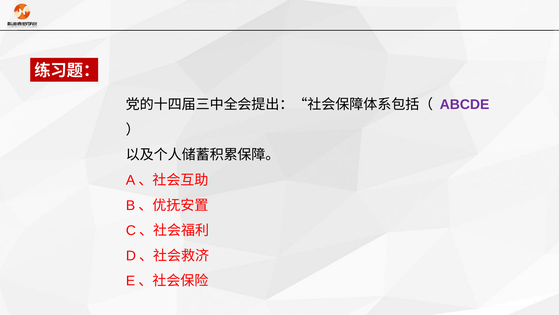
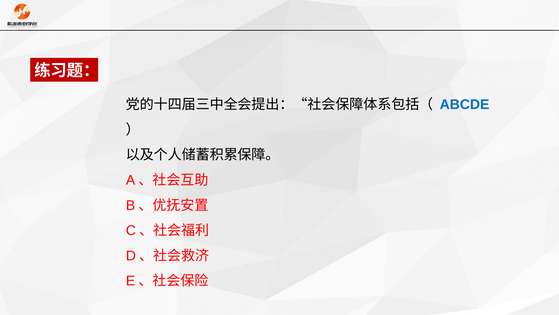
ABCDE colour: purple -> blue (465, 104)
